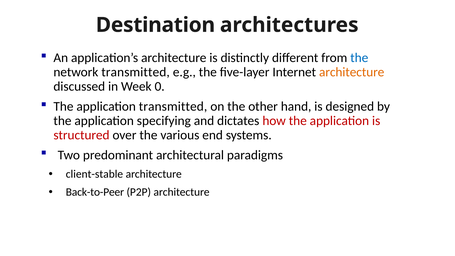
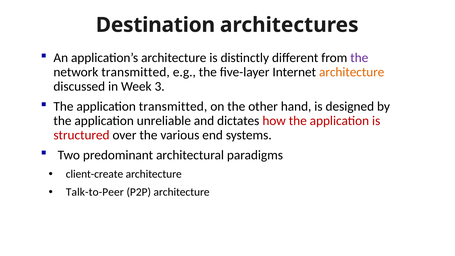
the colour: blue -> purple (359, 58)
0: 0 -> 3 (160, 87)
specifying: specifying -> unreliable (164, 121)
client-stable: client-stable -> client-create (94, 174)
Back-to-Peer: Back-to-Peer -> Talk-to-Peer (95, 192)
